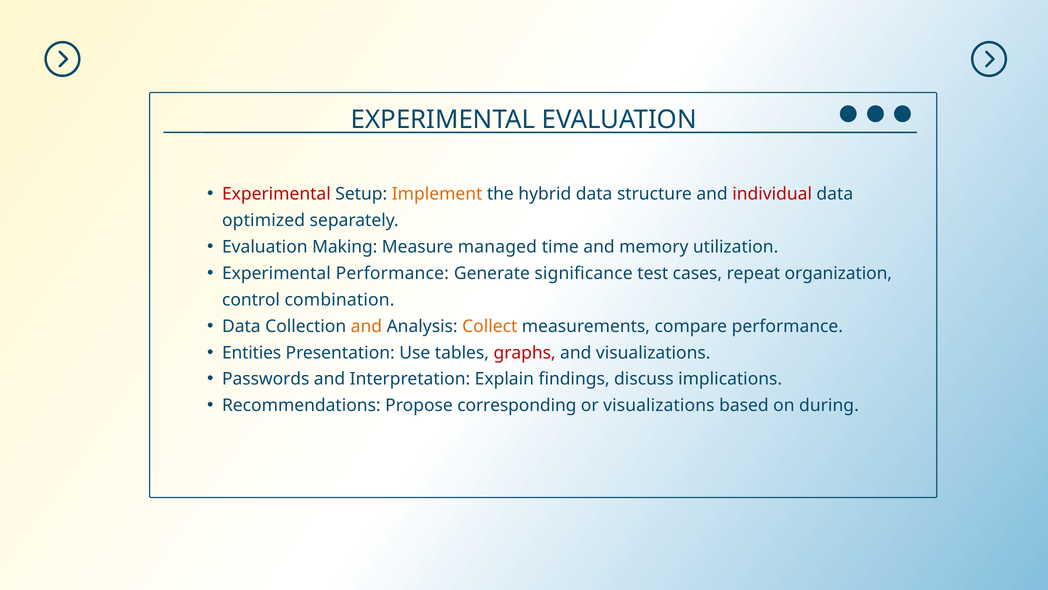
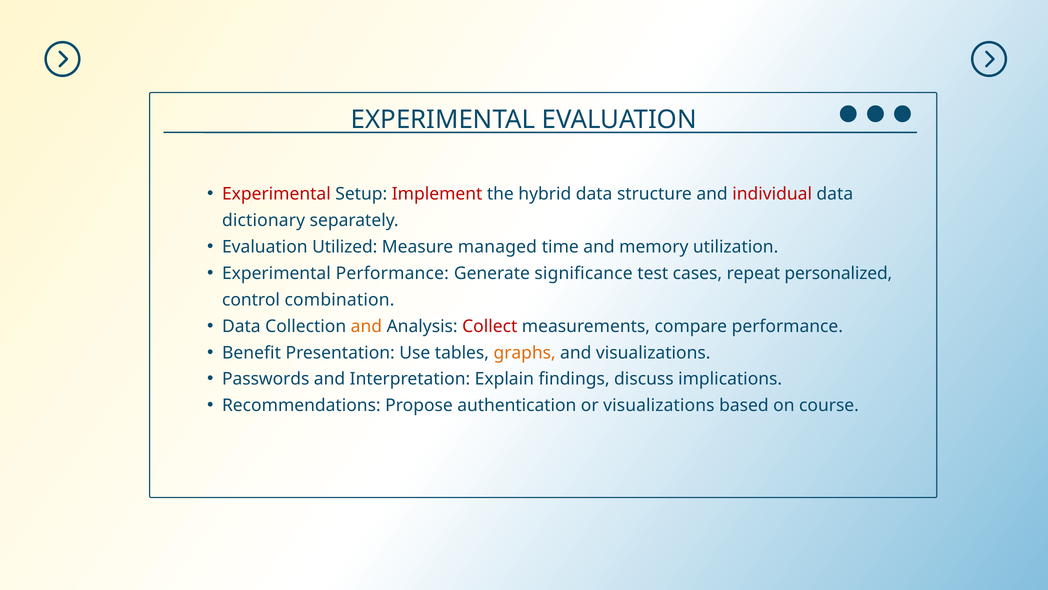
Implement colour: orange -> red (437, 194)
optimized: optimized -> dictionary (264, 220)
Making: Making -> Utilized (345, 247)
organization: organization -> personalized (838, 273)
Collect colour: orange -> red (490, 326)
Entities: Entities -> Benefit (251, 352)
graphs colour: red -> orange (525, 352)
corresponding: corresponding -> authentication (517, 405)
during: during -> course (829, 405)
